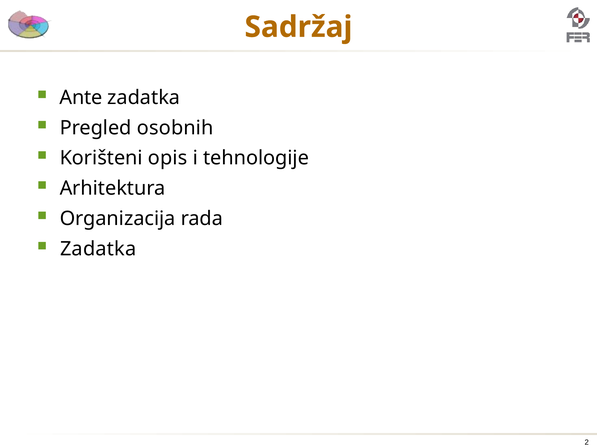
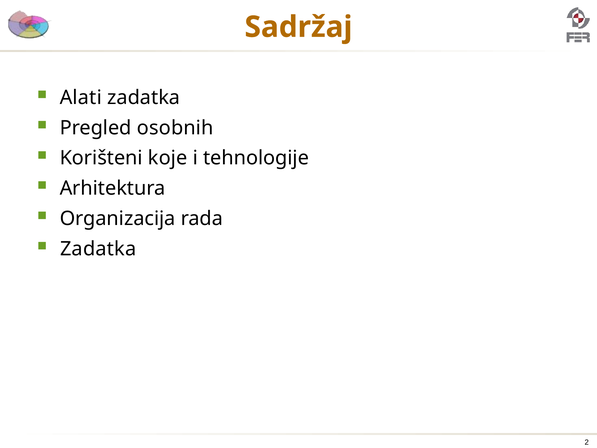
Ante: Ante -> Alati (81, 98)
opis: opis -> koje (168, 158)
